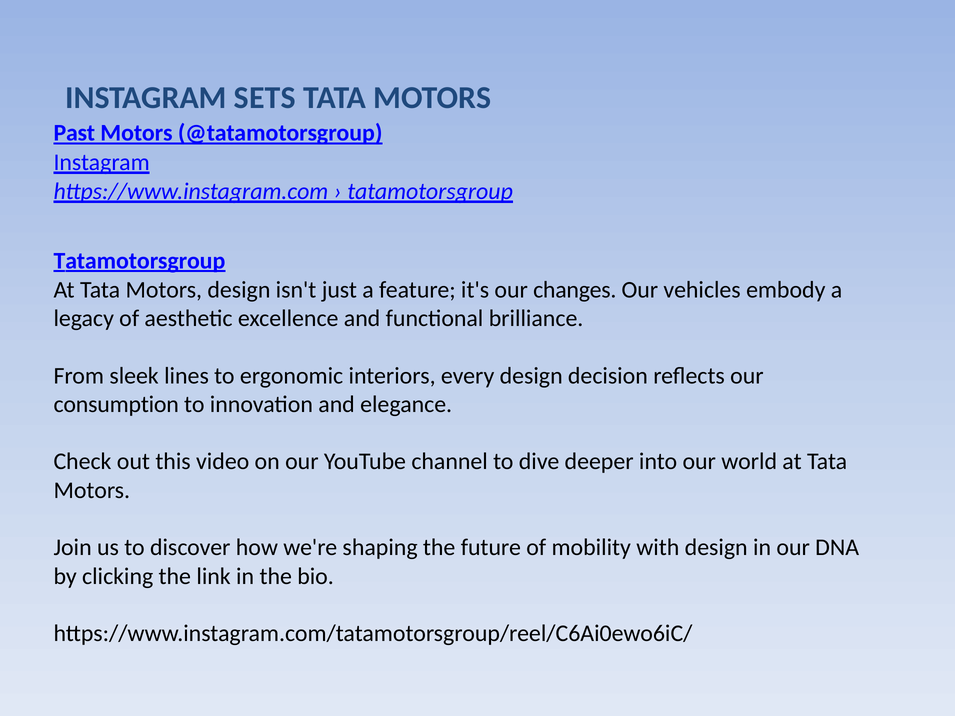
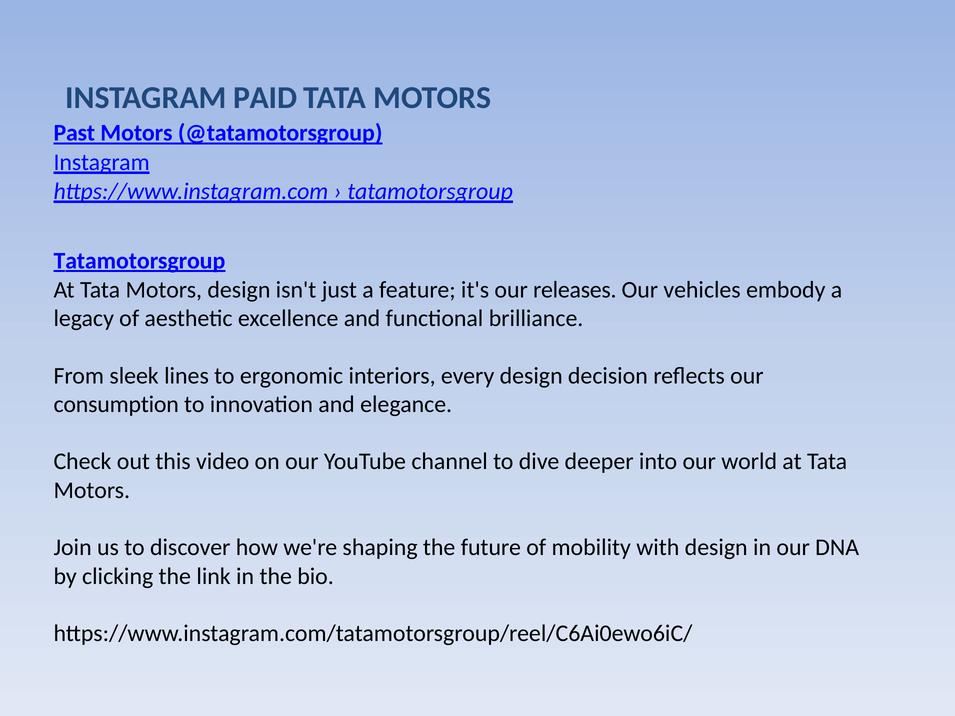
SETS: SETS -> PAID (265, 98)
changes: changes -> releases (575, 290)
